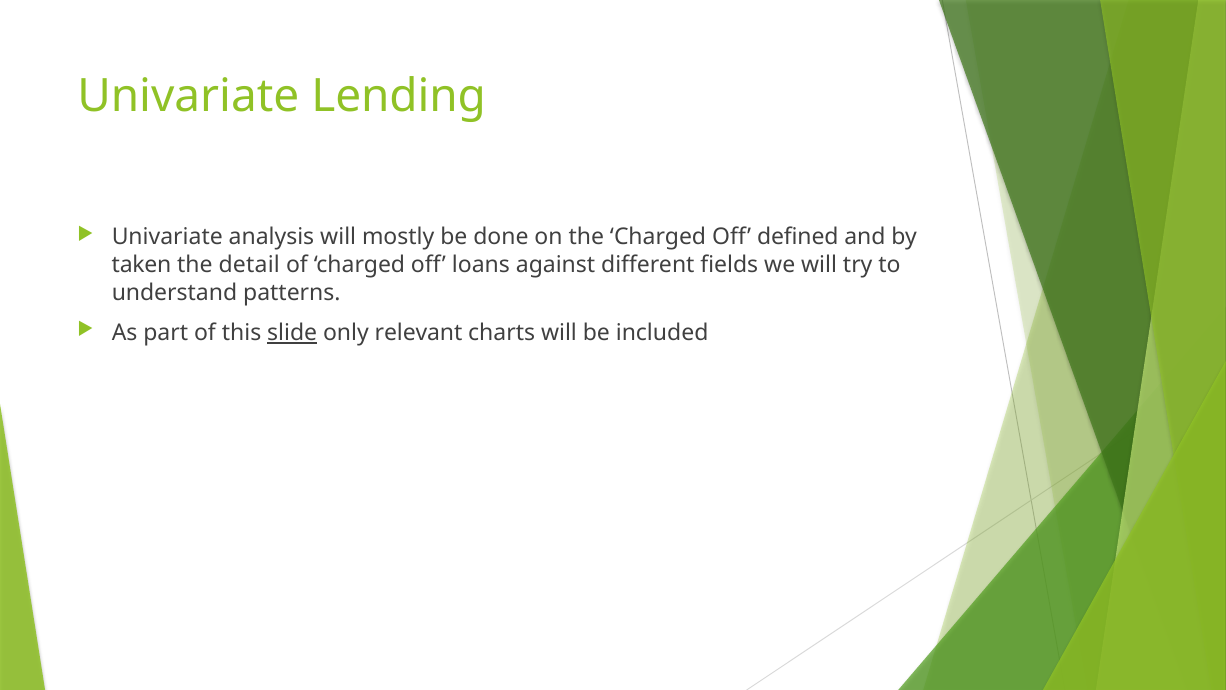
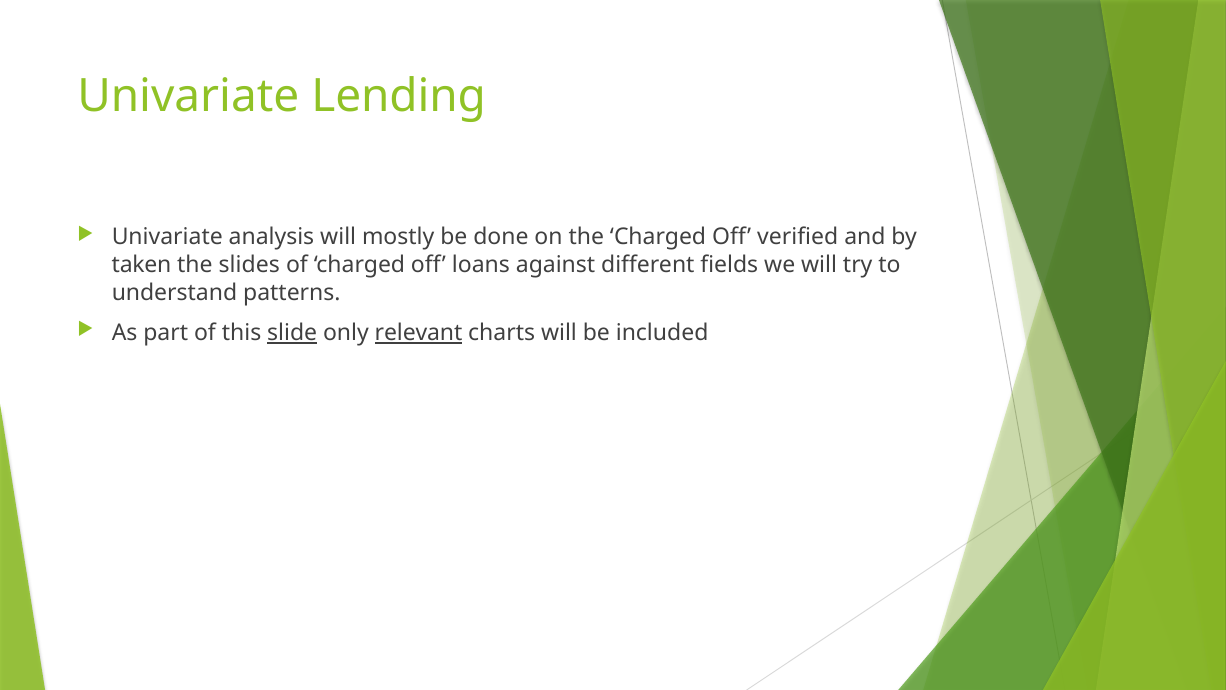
defined: defined -> verified (798, 237)
detail: detail -> slides (249, 265)
relevant underline: none -> present (419, 333)
